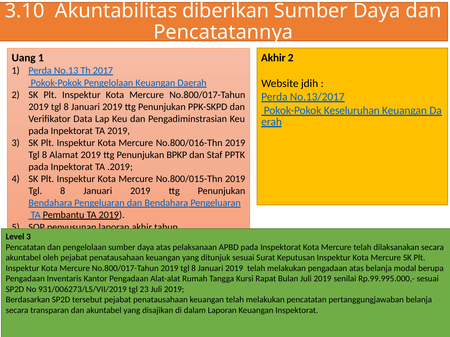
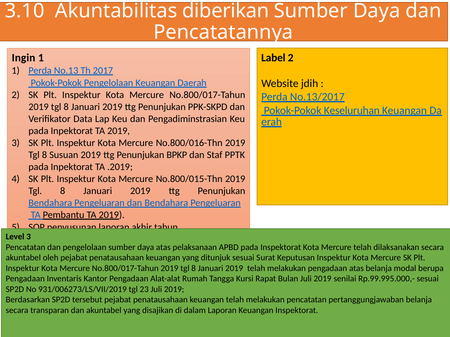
Uang: Uang -> Ingin (24, 58)
Akhir: Akhir -> Label (273, 58)
Alamat: Alamat -> Susuan (64, 155)
